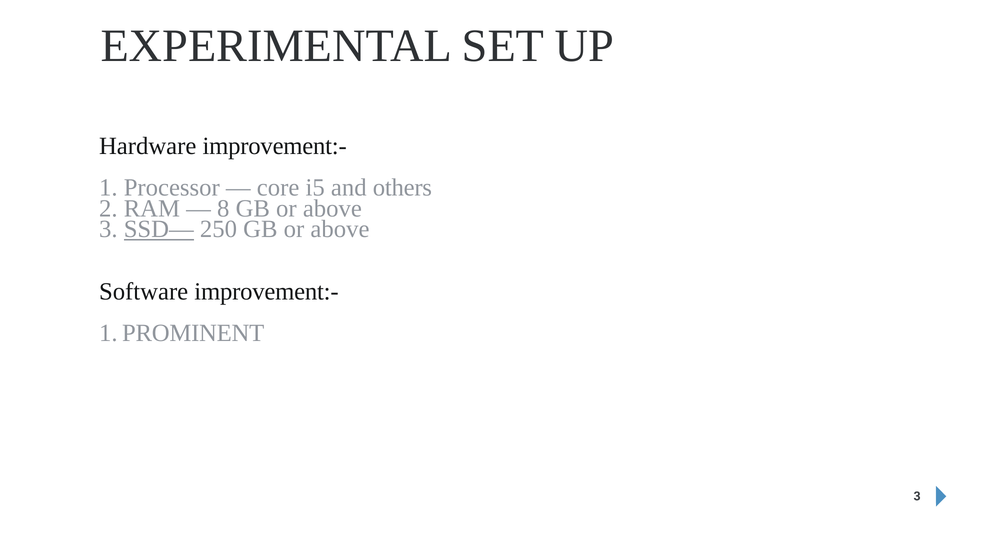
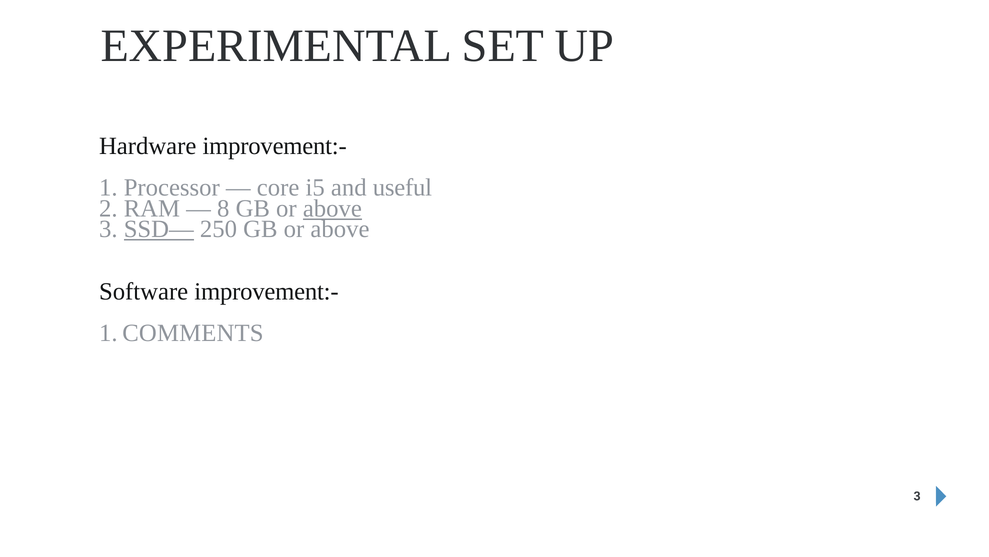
others: others -> useful (402, 188)
above underline: none -> present (332, 208)
PROMINENT: PROMINENT -> COMMENTS (193, 333)
